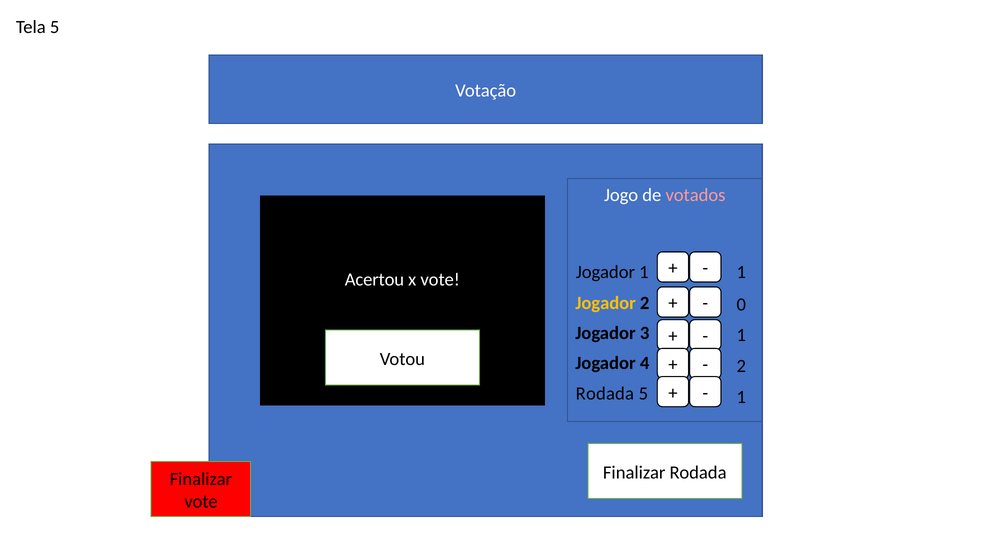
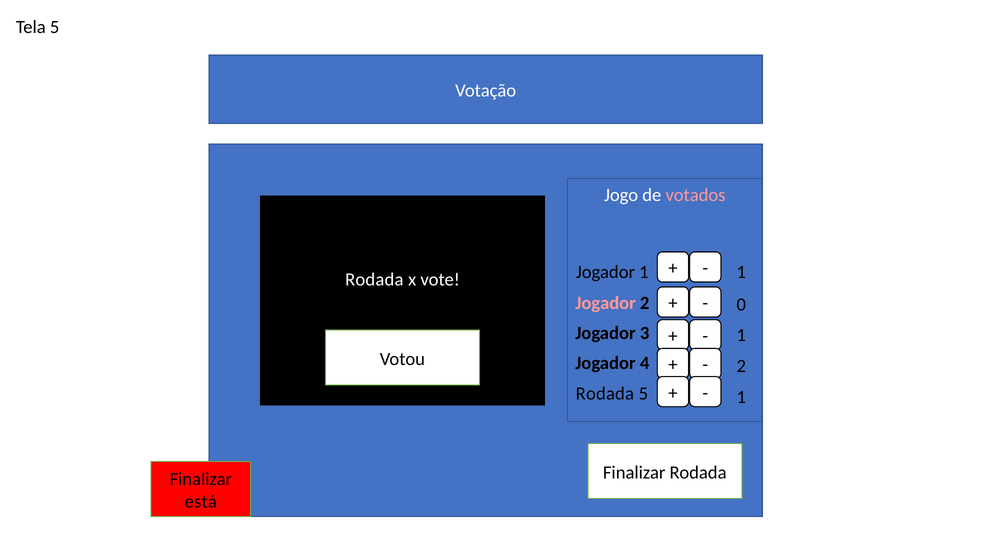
Acertou: Acertou -> Rodada (374, 280)
Jogador colour: yellow -> pink (606, 303)
vote: vote -> está (201, 502)
